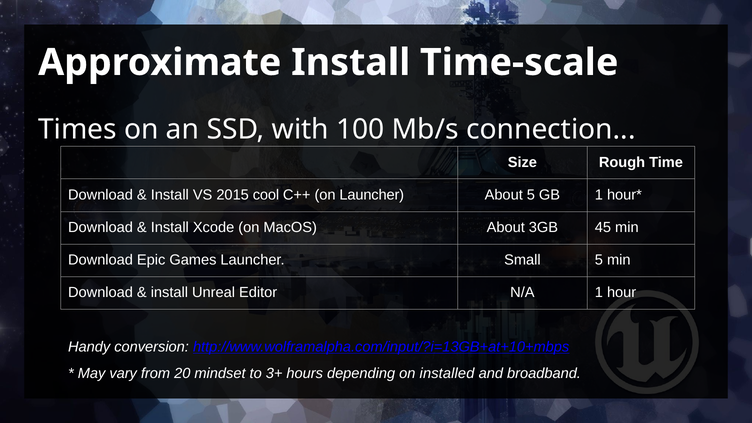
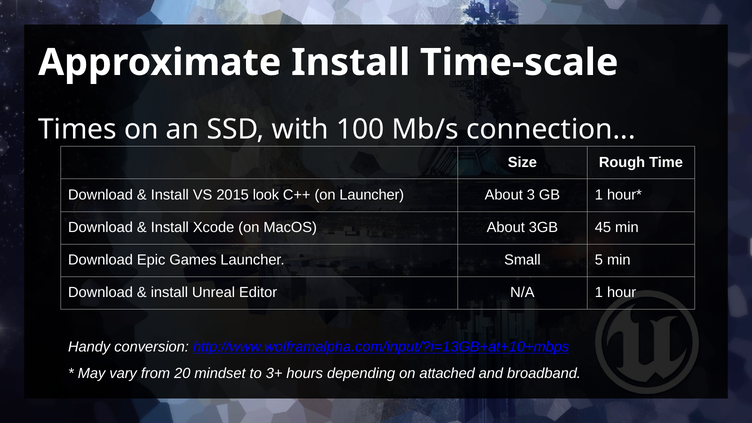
cool: cool -> look (266, 195)
About 5: 5 -> 3 (531, 195)
installed: installed -> attached (447, 373)
